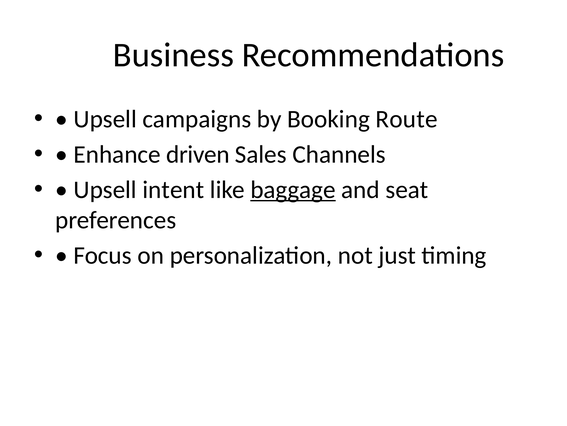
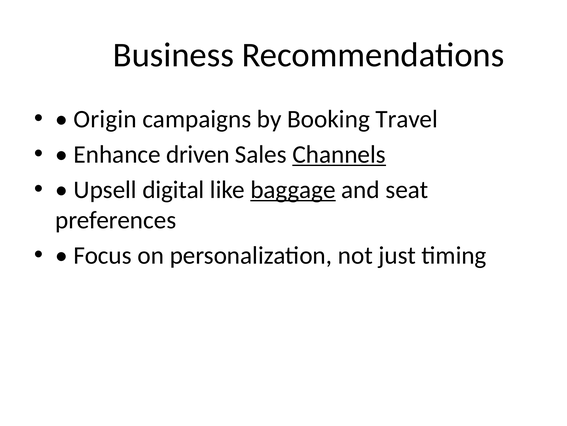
Upsell: Upsell -> Origin (105, 119)
Route: Route -> Travel (407, 119)
Channels underline: none -> present (339, 154)
intent: intent -> digital (173, 190)
